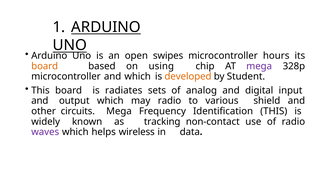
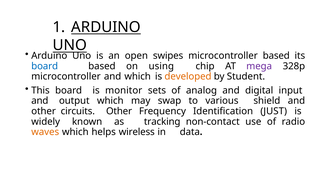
microcontroller hours: hours -> based (276, 56)
board colour: orange -> blue (45, 66)
radiates: radiates -> monitor (124, 90)
may radio: radio -> swap (170, 101)
circuits Mega: Mega -> Other (119, 111)
Identification THIS: THIS -> JUST (274, 111)
waves colour: purple -> orange (45, 132)
